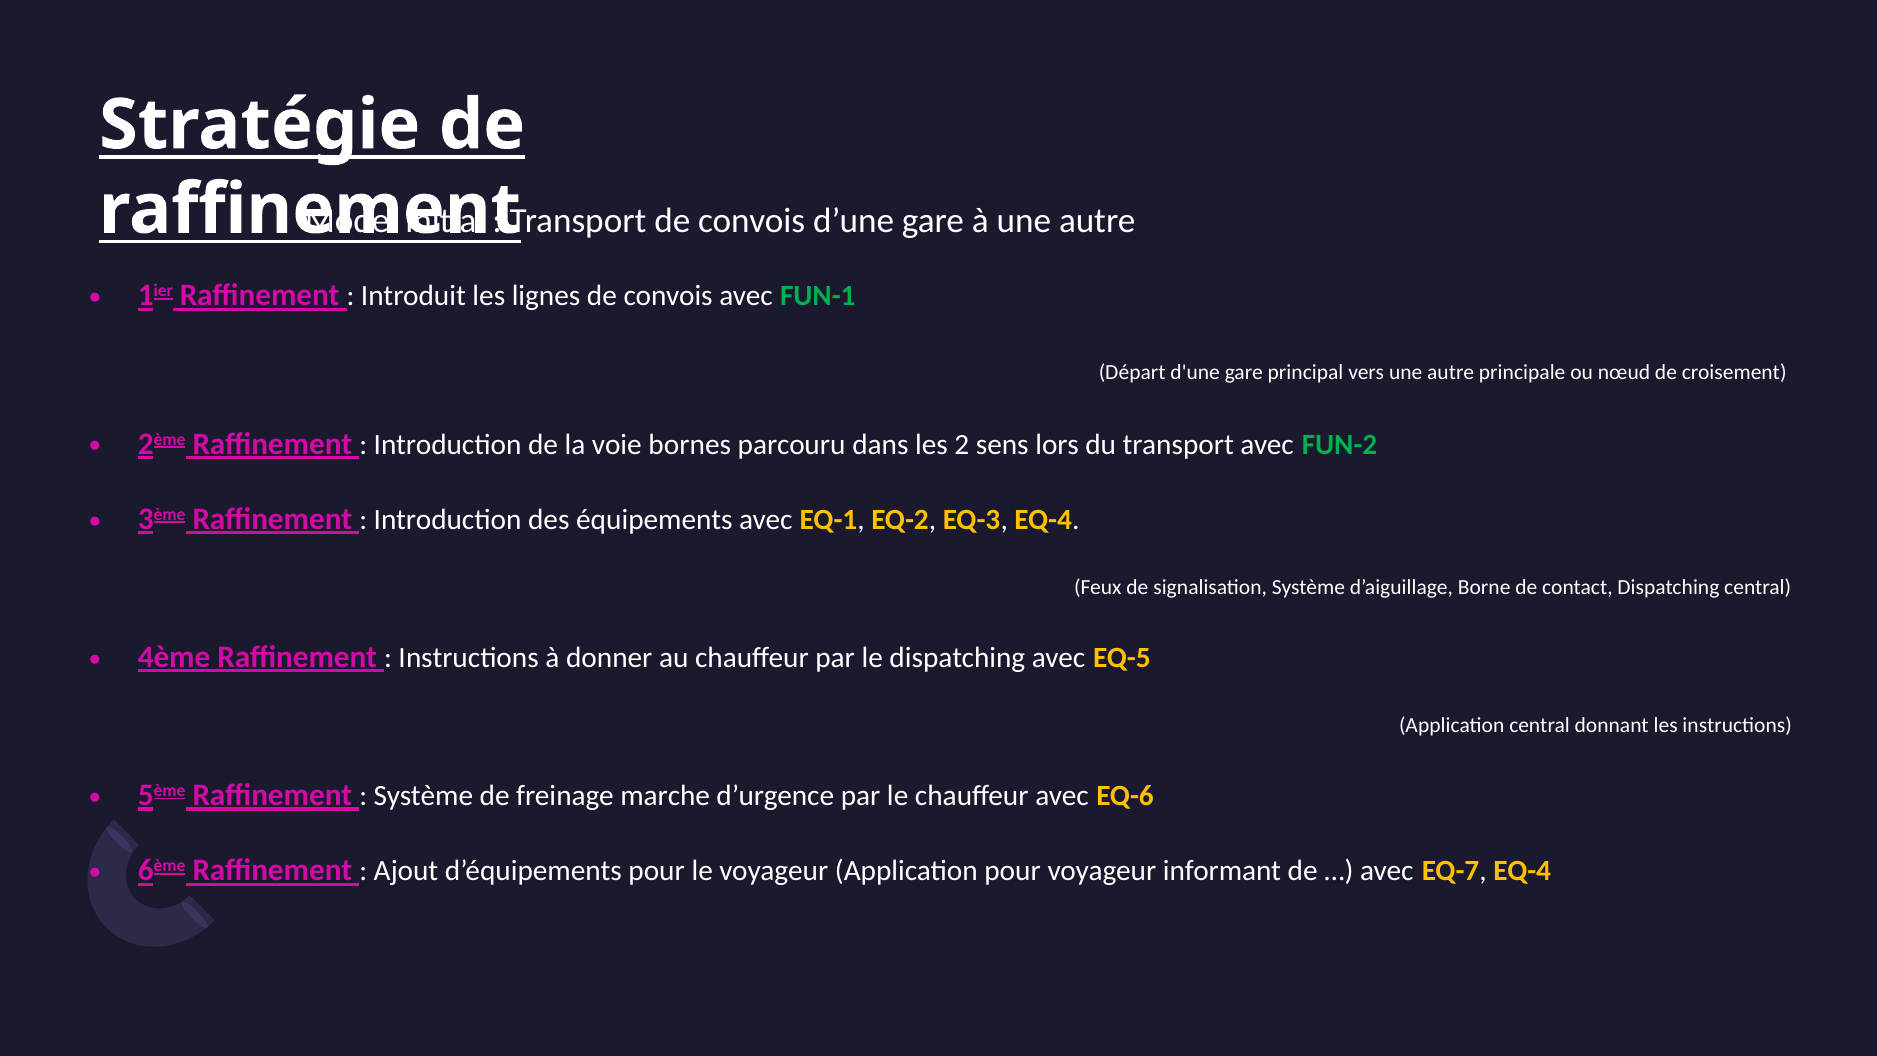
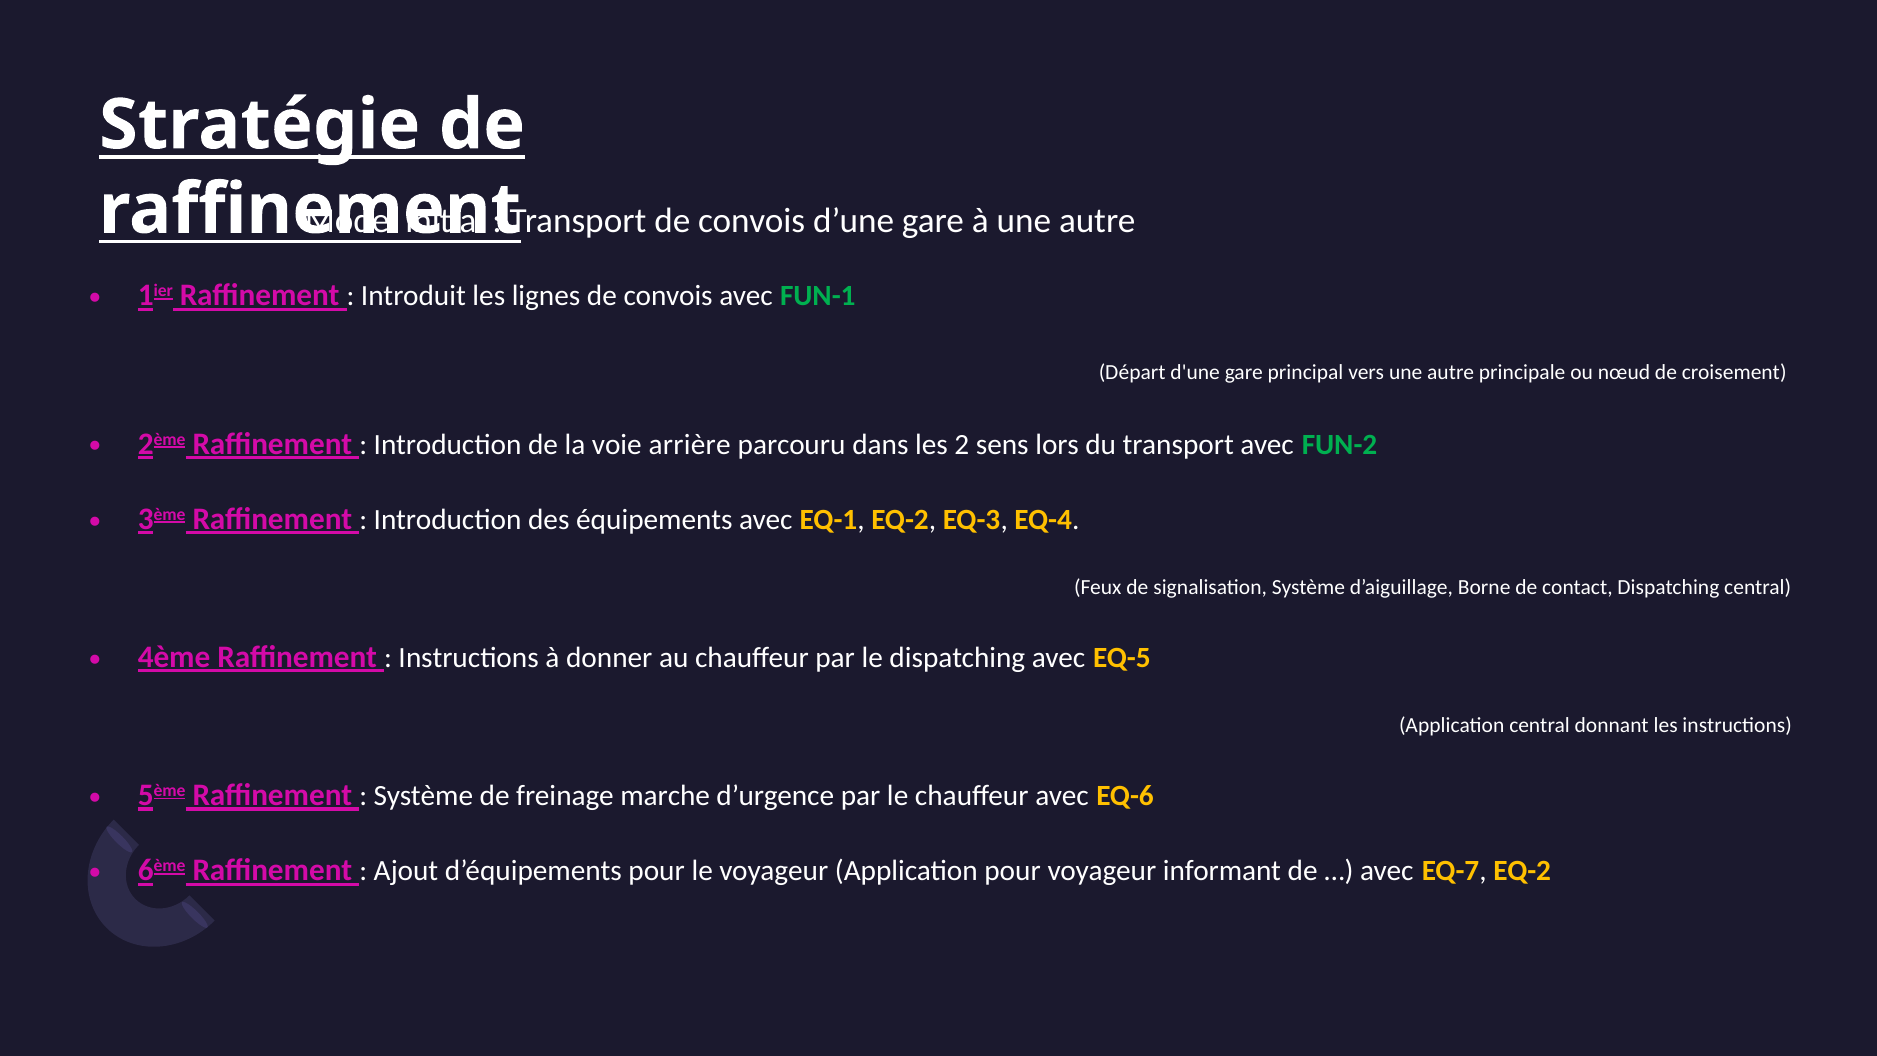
bornes: bornes -> arrière (690, 444)
EQ-7 EQ-4: EQ-4 -> EQ-2 (1522, 871)
